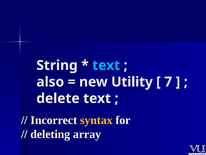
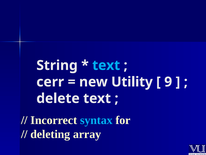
also: also -> cerr (50, 82)
7: 7 -> 9 (168, 82)
syntax colour: yellow -> light blue (96, 120)
